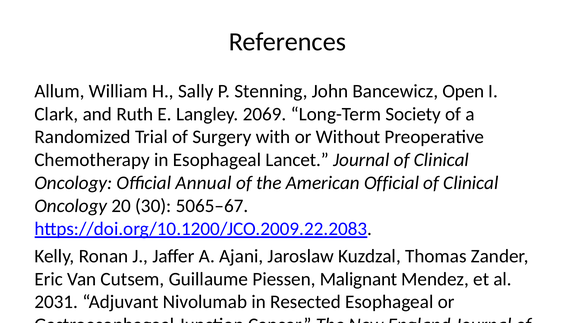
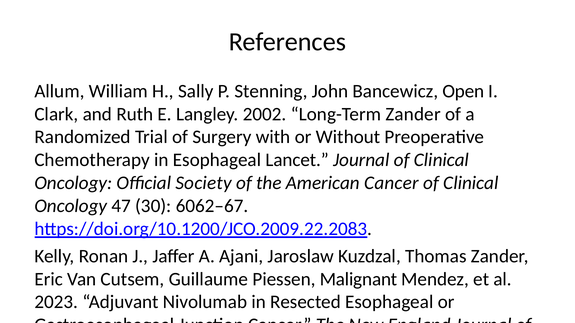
2069: 2069 -> 2002 (265, 114)
Long-Term Society: Society -> Zander (413, 114)
Official Annual: Annual -> Society (204, 183)
American Official: Official -> Cancer (391, 183)
20: 20 -> 47 (121, 206)
5065–67: 5065–67 -> 6062–67 (212, 206)
2031: 2031 -> 2023 (56, 302)
